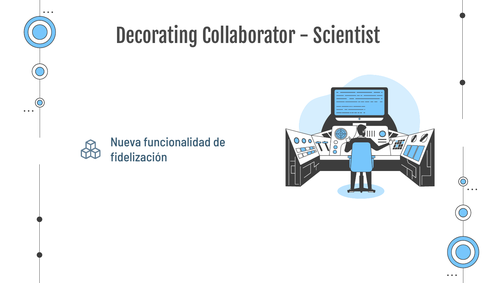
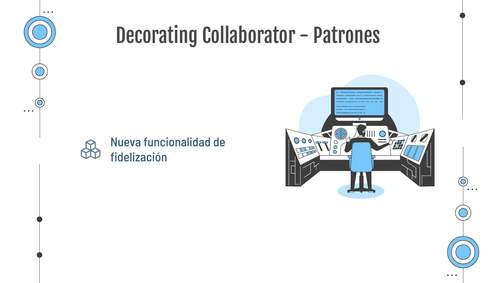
Scientist: Scientist -> Patrones (347, 37)
